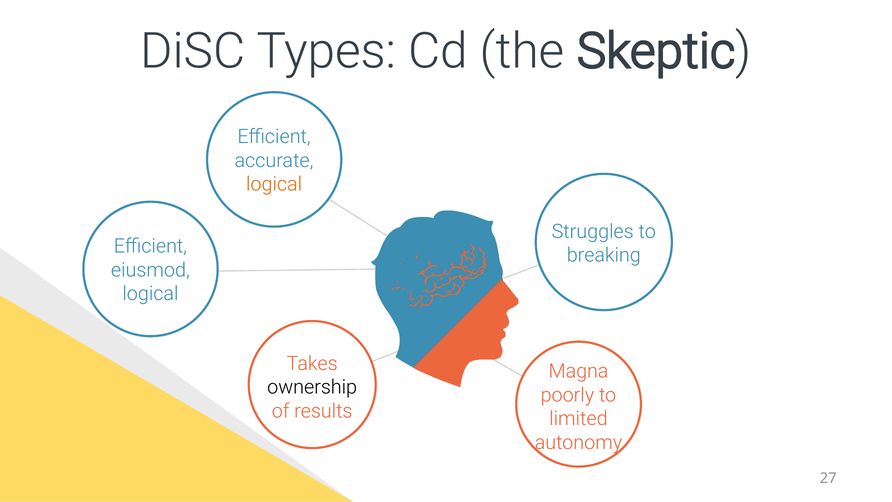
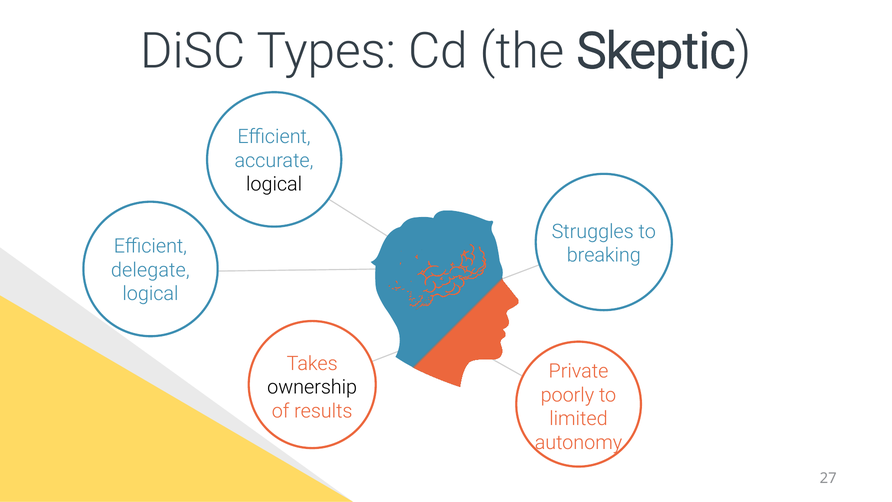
logical colour: orange -> black (274, 184)
eiusmod: eiusmod -> delegate (150, 270)
Magna: Magna -> Private (579, 371)
